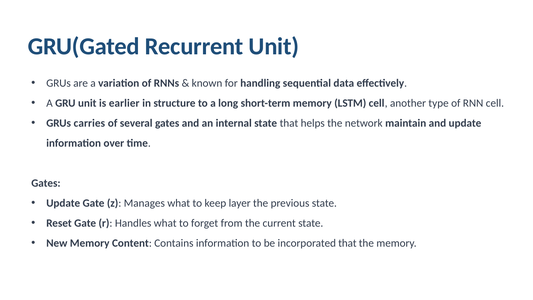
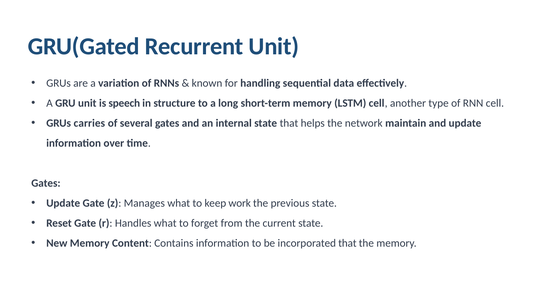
earlier: earlier -> speech (124, 103)
layer: layer -> work (240, 203)
